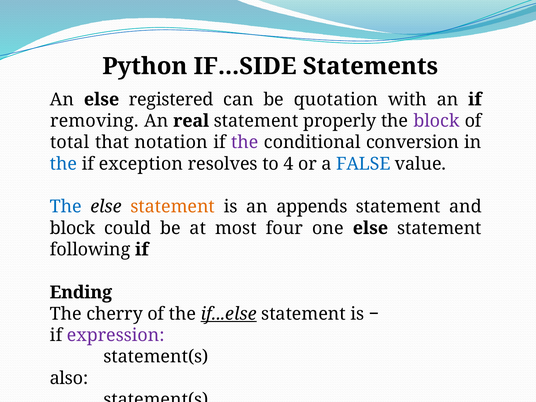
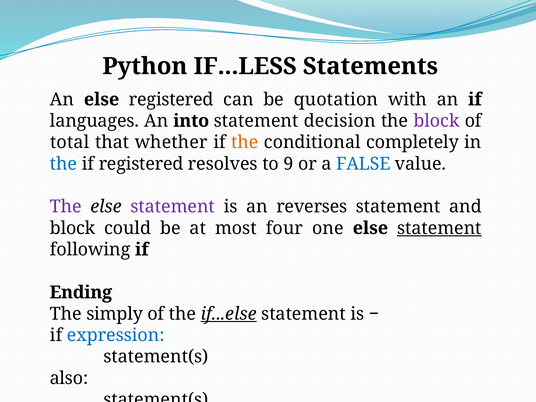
IF...SIDE: IF...SIDE -> IF...LESS (245, 66)
removing: removing -> languages (94, 121)
real: real -> into (191, 121)
properly: properly -> decision (340, 121)
notation: notation -> whether (171, 142)
the colour: purple -> orange (245, 142)
conversion: conversion -> completely (412, 142)
if exception: exception -> registered (141, 164)
4: 4 -> 9 (289, 164)
The colour: blue -> purple (66, 207)
statement colour: orange -> purple (173, 207)
appends: appends -> reverses (312, 207)
statement underline: none -> present (439, 228)
cherry: cherry -> simply (115, 314)
expression colour: purple -> blue (116, 335)
